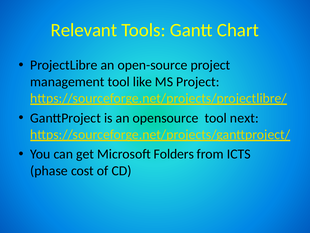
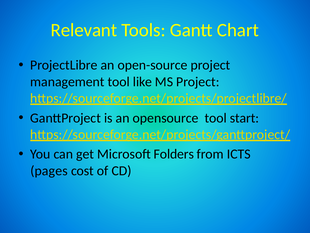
next: next -> start (245, 118)
phase: phase -> pages (49, 170)
